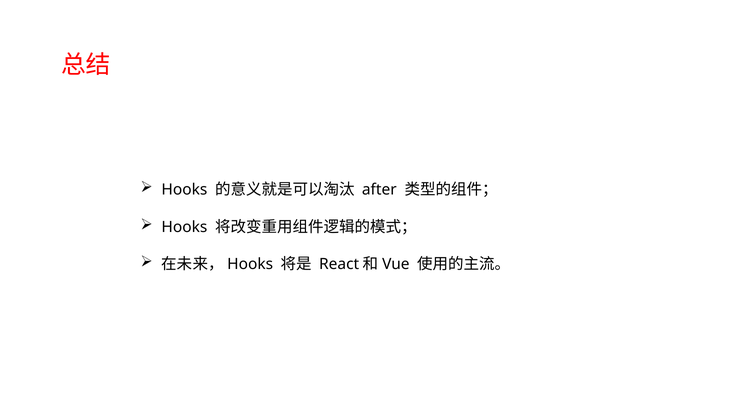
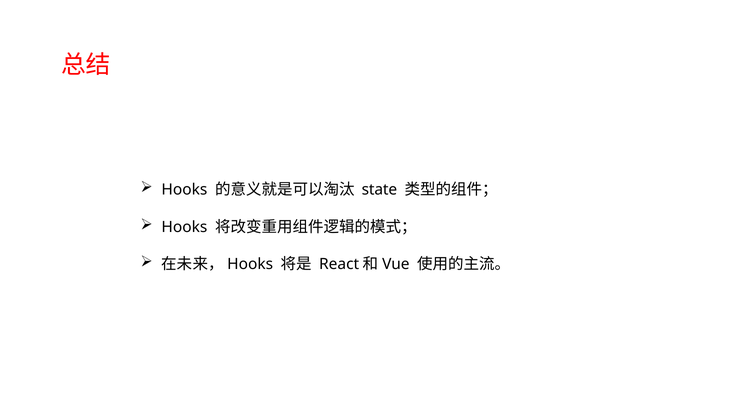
after: after -> state (379, 190)
